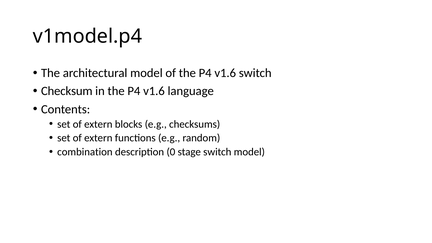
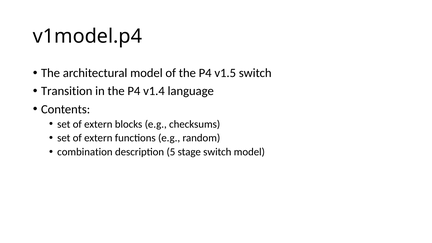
of the P4 v1.6: v1.6 -> v1.5 (225, 73)
Checksum: Checksum -> Transition (67, 91)
in the P4 v1.6: v1.6 -> v1.4 (154, 91)
0: 0 -> 5 (171, 152)
